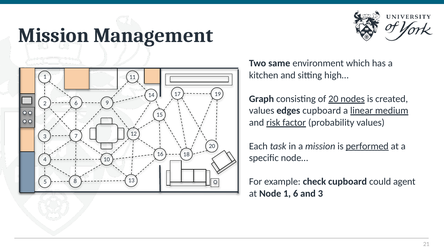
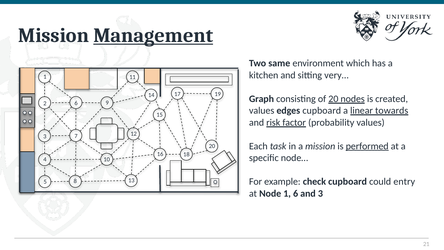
Management underline: none -> present (153, 35)
high…: high… -> very… (336, 75)
medium: medium -> towards (392, 111)
agent: agent -> entry (404, 182)
